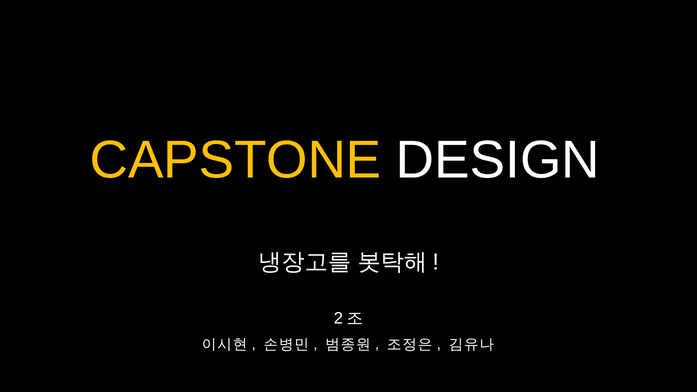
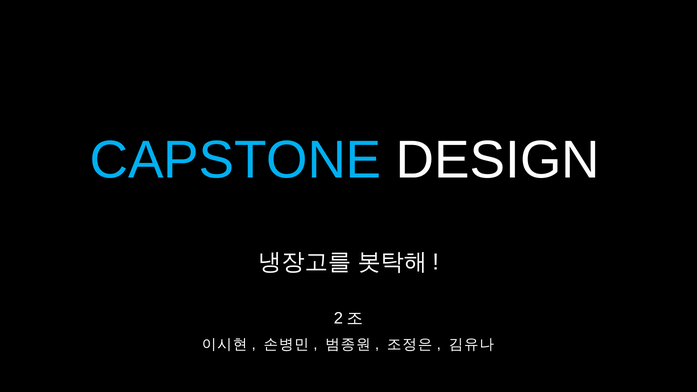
CAPSTONE colour: yellow -> light blue (236, 160)
